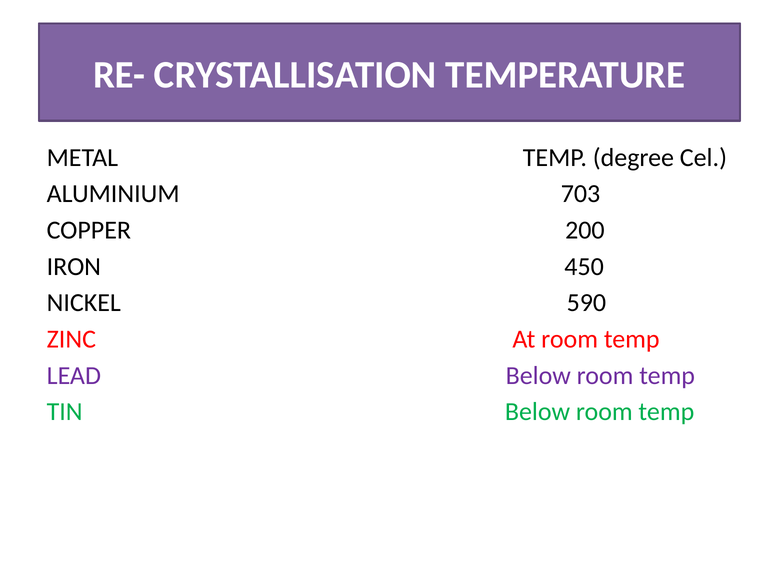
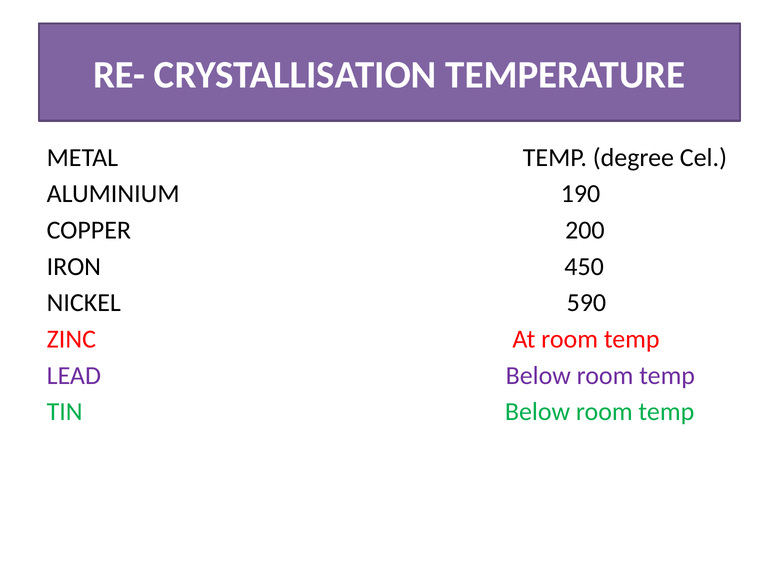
703: 703 -> 190 (581, 194)
